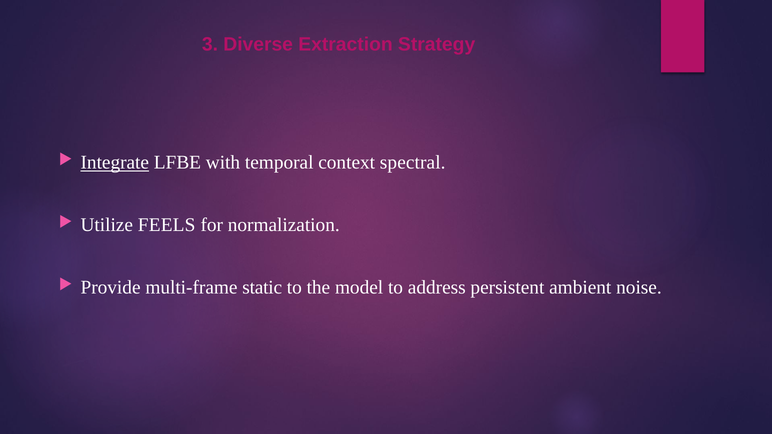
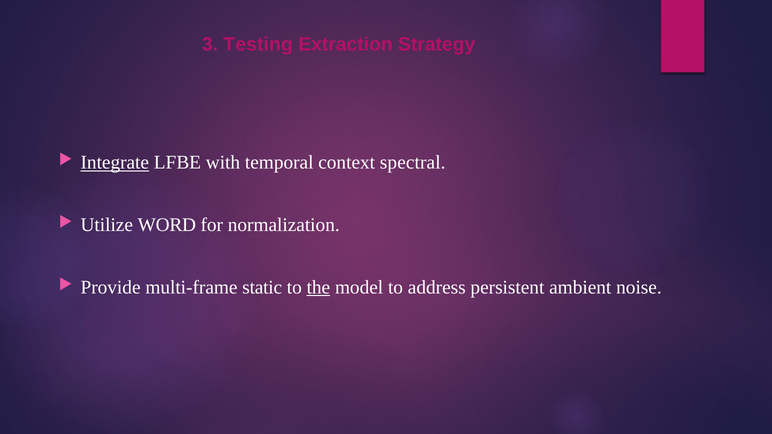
Diverse: Diverse -> Testing (258, 45)
FEELS: FEELS -> WORD (167, 225)
the underline: none -> present (318, 287)
